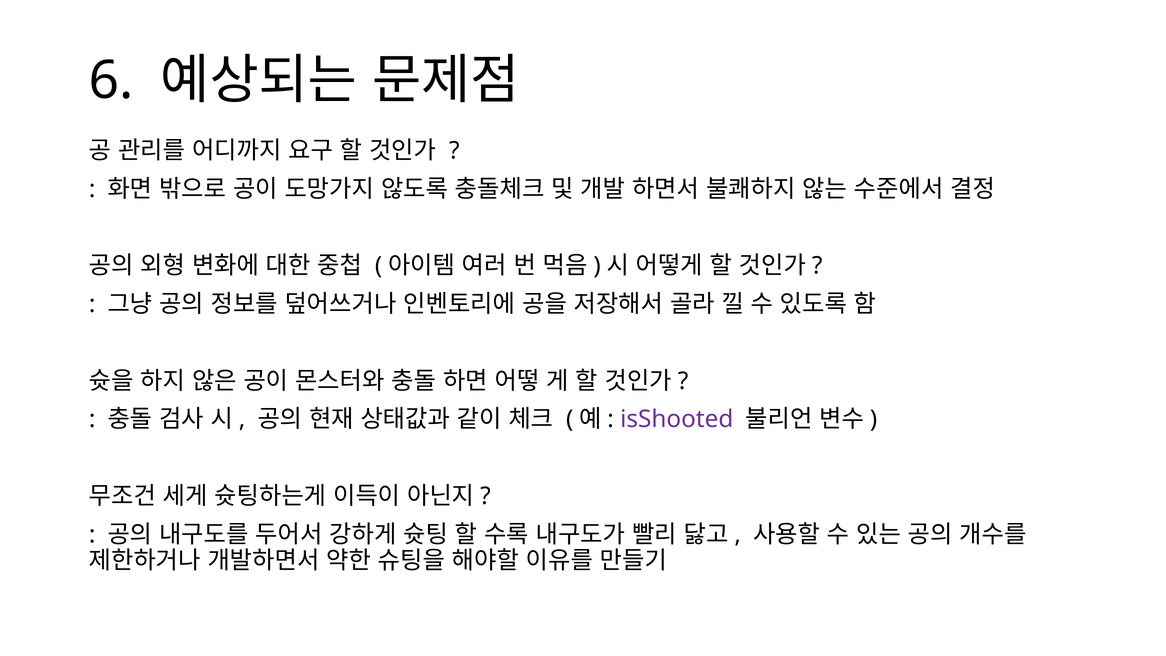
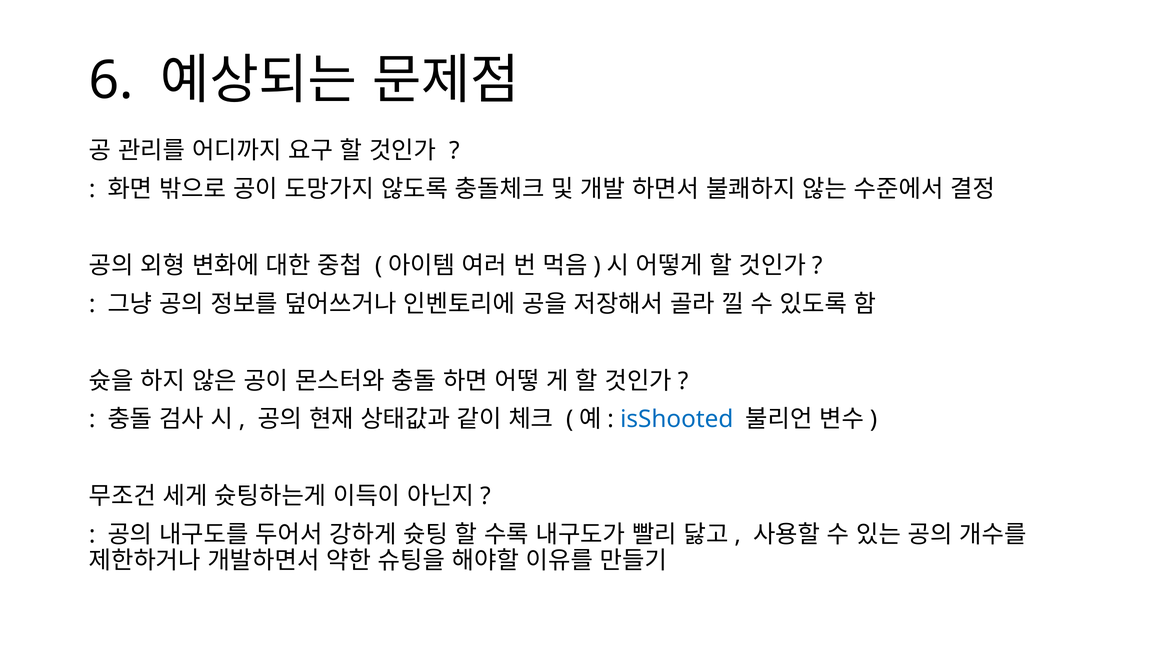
isShooted colour: purple -> blue (677, 419)
